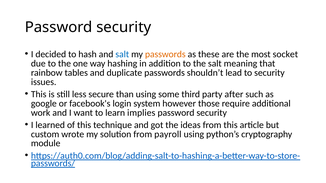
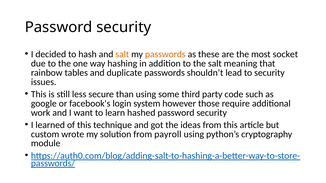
salt colour: blue -> orange (122, 54)
after: after -> code (234, 94)
implies: implies -> hashed (141, 113)
